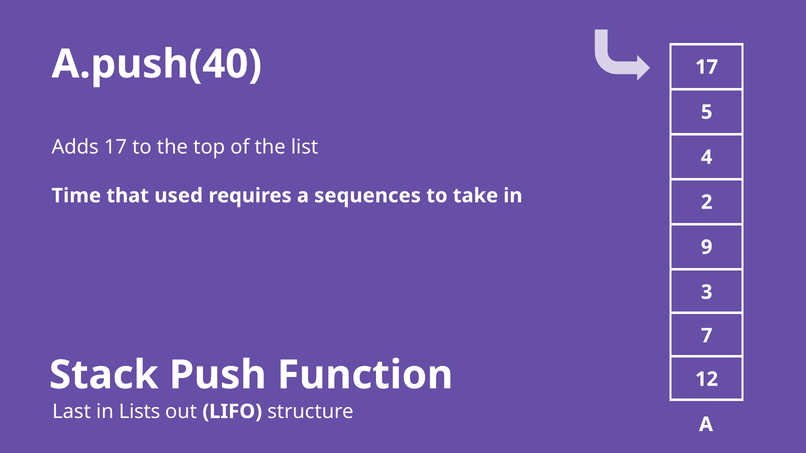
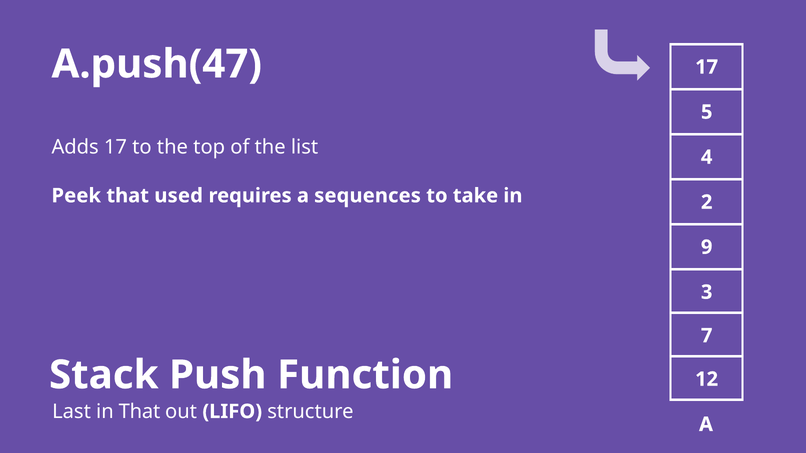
A.push(40: A.push(40 -> A.push(47 (157, 64)
Time: Time -> Peek (76, 196)
in Lists: Lists -> That (140, 412)
